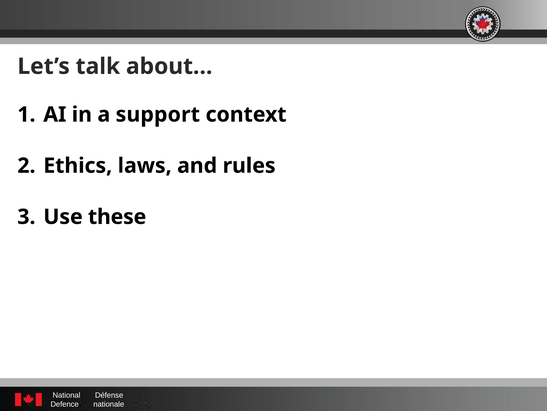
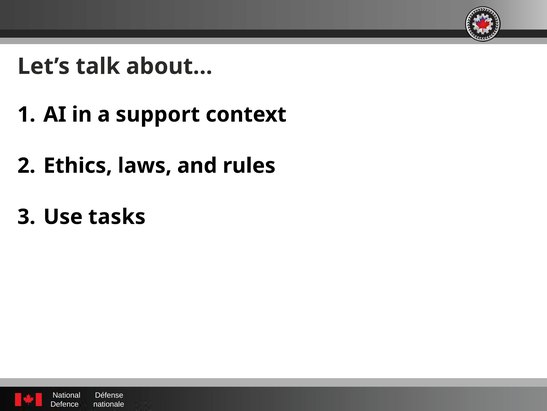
these: these -> tasks (117, 217)
